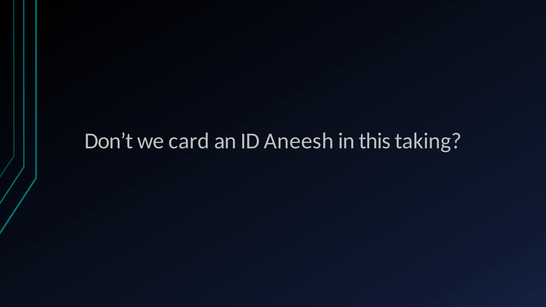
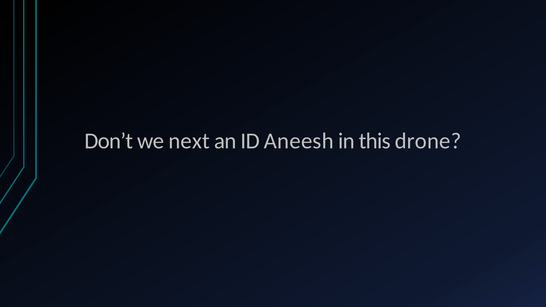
card: card -> next (189, 141)
taking: taking -> drone (428, 141)
